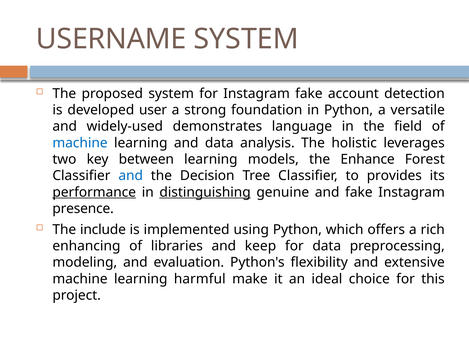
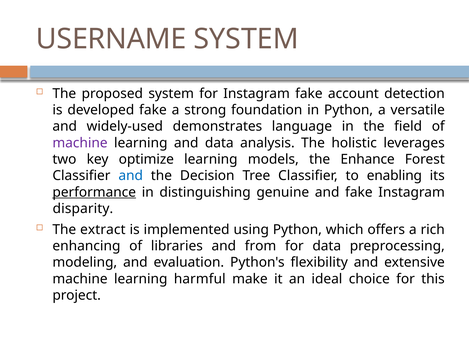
developed user: user -> fake (153, 110)
machine colour: blue -> purple (80, 143)
between: between -> optimize (146, 159)
provides: provides -> enabling (394, 176)
distinguishing underline: present -> none (205, 192)
presence: presence -> disparity (83, 208)
include: include -> extract (103, 229)
keep: keep -> from (261, 246)
